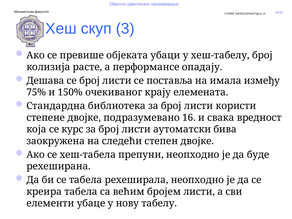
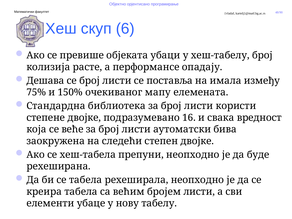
3: 3 -> 6 (125, 29)
крају: крају -> мапу (158, 92)
курс: курс -> веће (72, 129)
